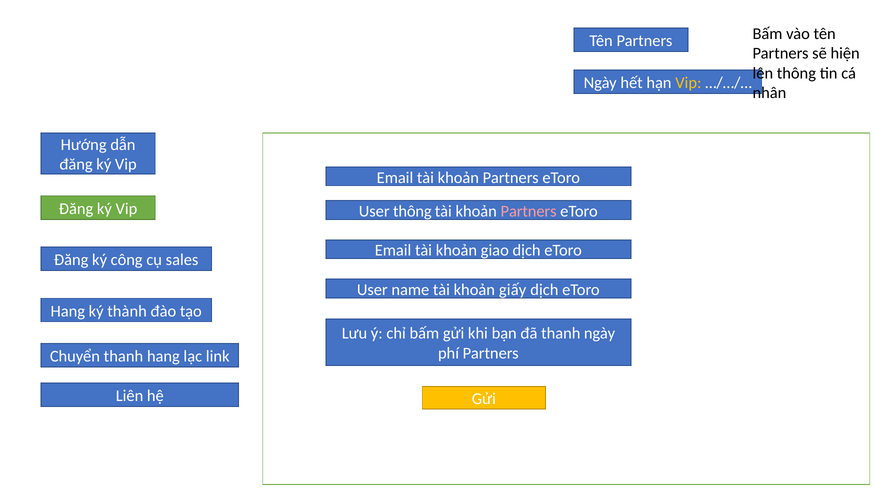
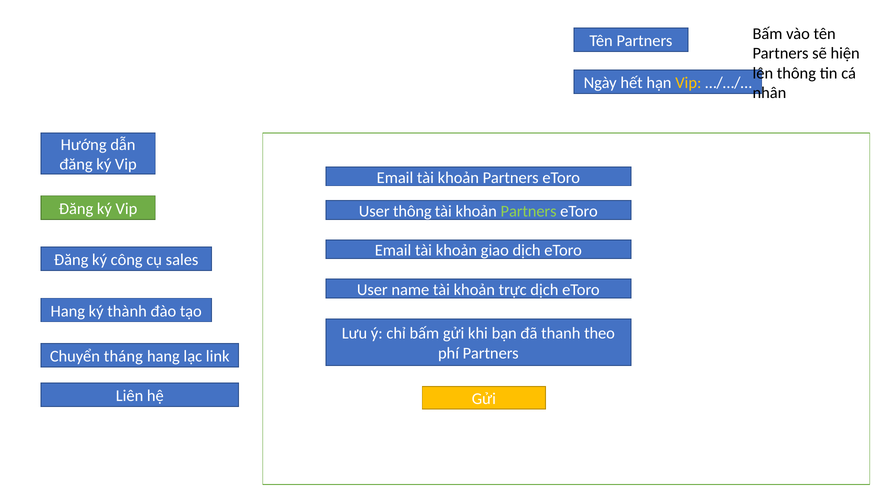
Partners colour: pink -> light green (529, 211)
giấy: giấy -> trực (513, 290)
thanh ngày: ngày -> theo (599, 333)
Chuyển thanh: thanh -> tháng (123, 356)
